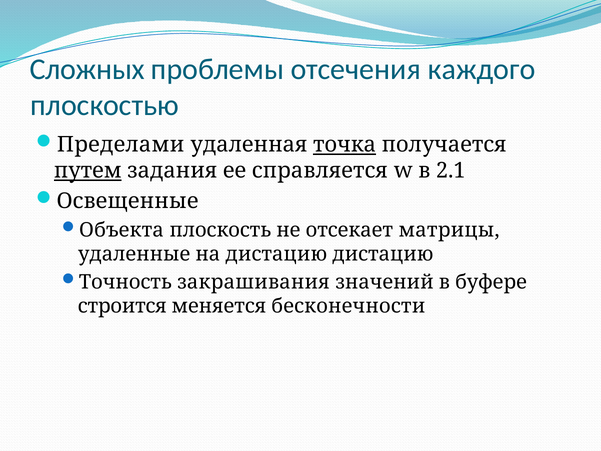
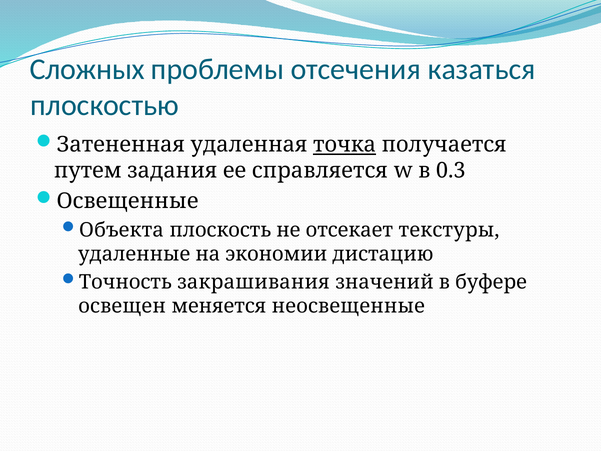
каждого: каждого -> казаться (482, 69)
Пределами: Пределами -> Затененная (121, 145)
путем underline: present -> none (88, 171)
2.1: 2.1 -> 0.3 (451, 171)
матрицы: матрицы -> текстуры (449, 230)
на дистацию: дистацию -> экономии (276, 254)
строится: строится -> освещен (122, 306)
бесконечности: бесконечности -> неосвещенные (348, 306)
